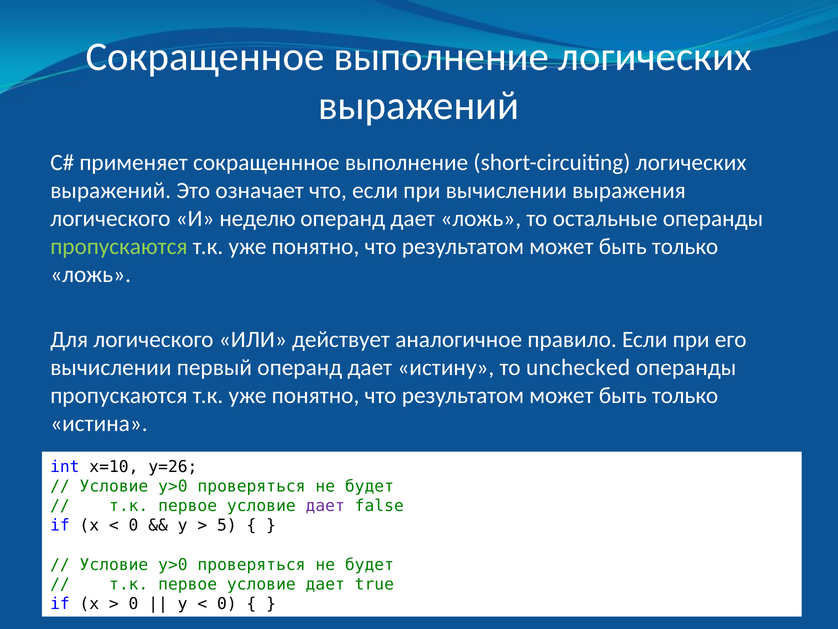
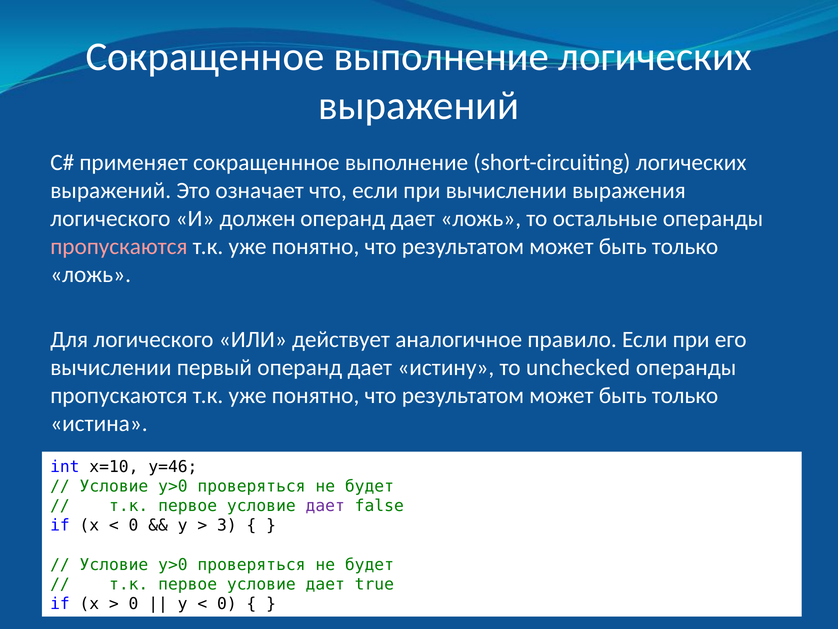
неделю: неделю -> должен (258, 218)
пропускаются colour: light green -> pink (119, 246)
y=26: y=26 -> y=46 (173, 466)
5: 5 -> 3 (227, 525)
